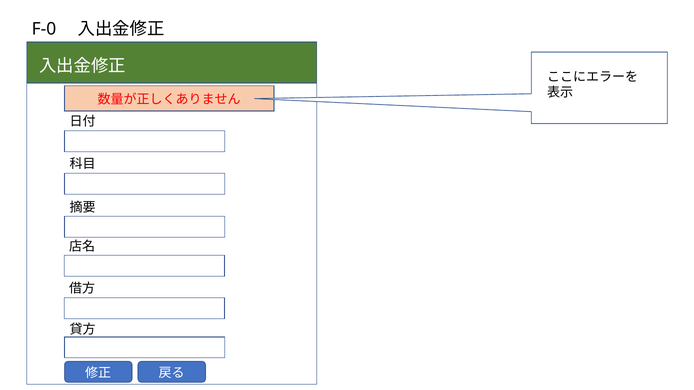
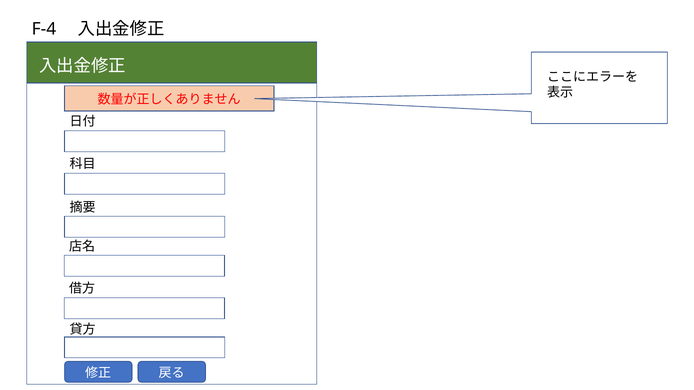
F-0: F-0 -> F-4 (44, 29)
